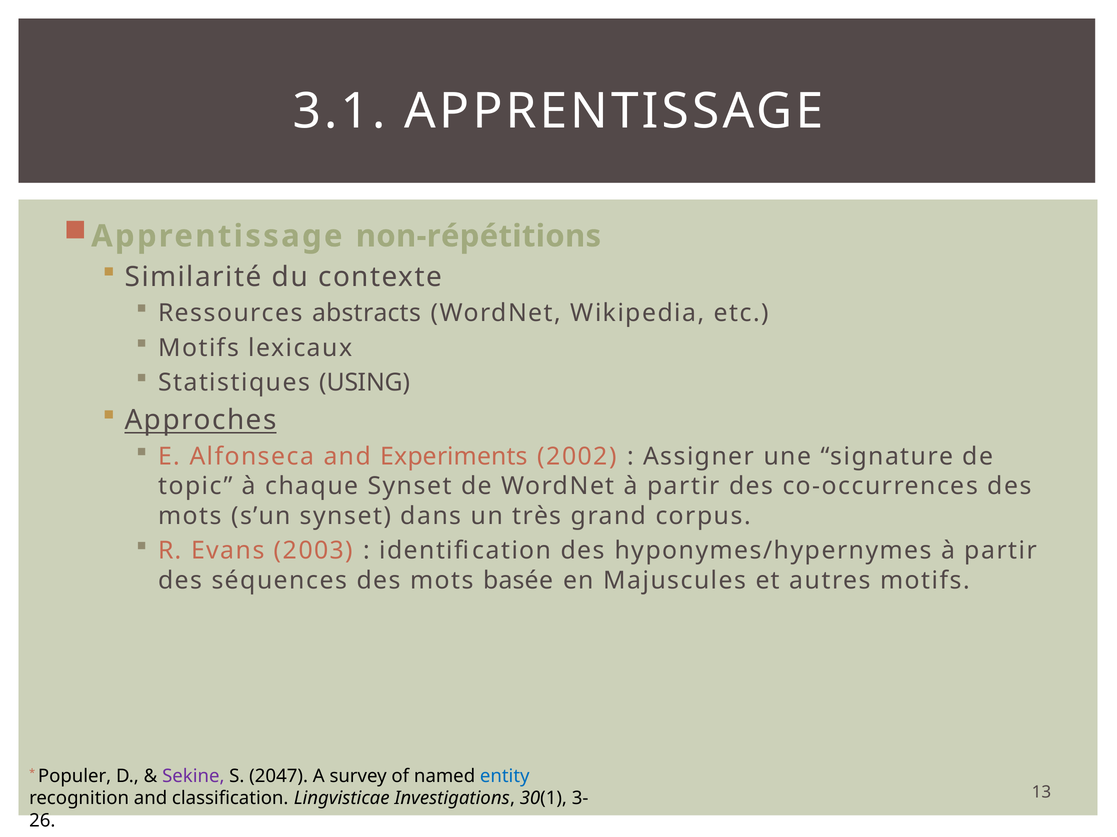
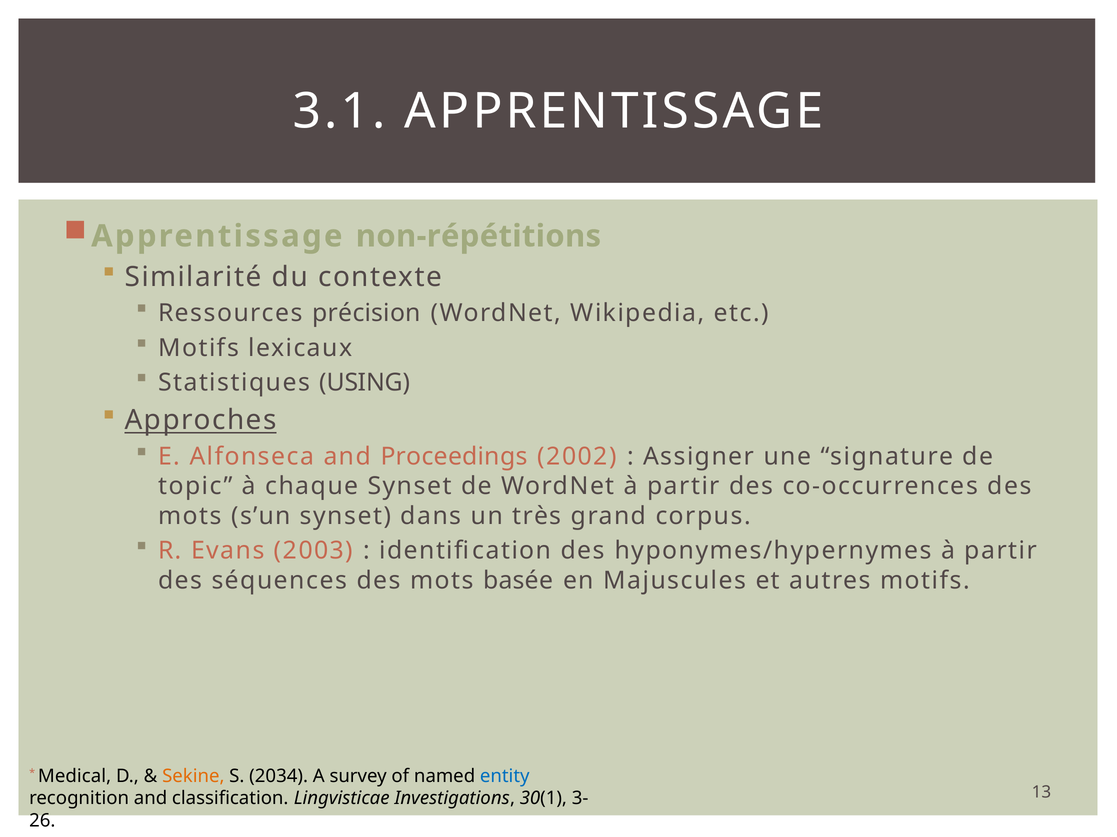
abstracts: abstracts -> précision (367, 314)
Experiments: Experiments -> Proceedings (454, 457)
Populer: Populer -> Medical (75, 777)
Sekine colour: purple -> orange (193, 777)
2047: 2047 -> 2034 (279, 777)
